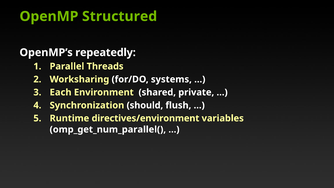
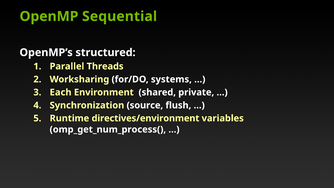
Structured: Structured -> Sequential (120, 16)
repeatedly: repeatedly -> structured (106, 52)
should: should -> source (145, 105)
omp_get_num_parallel(: omp_get_num_parallel( -> omp_get_num_process( (108, 129)
